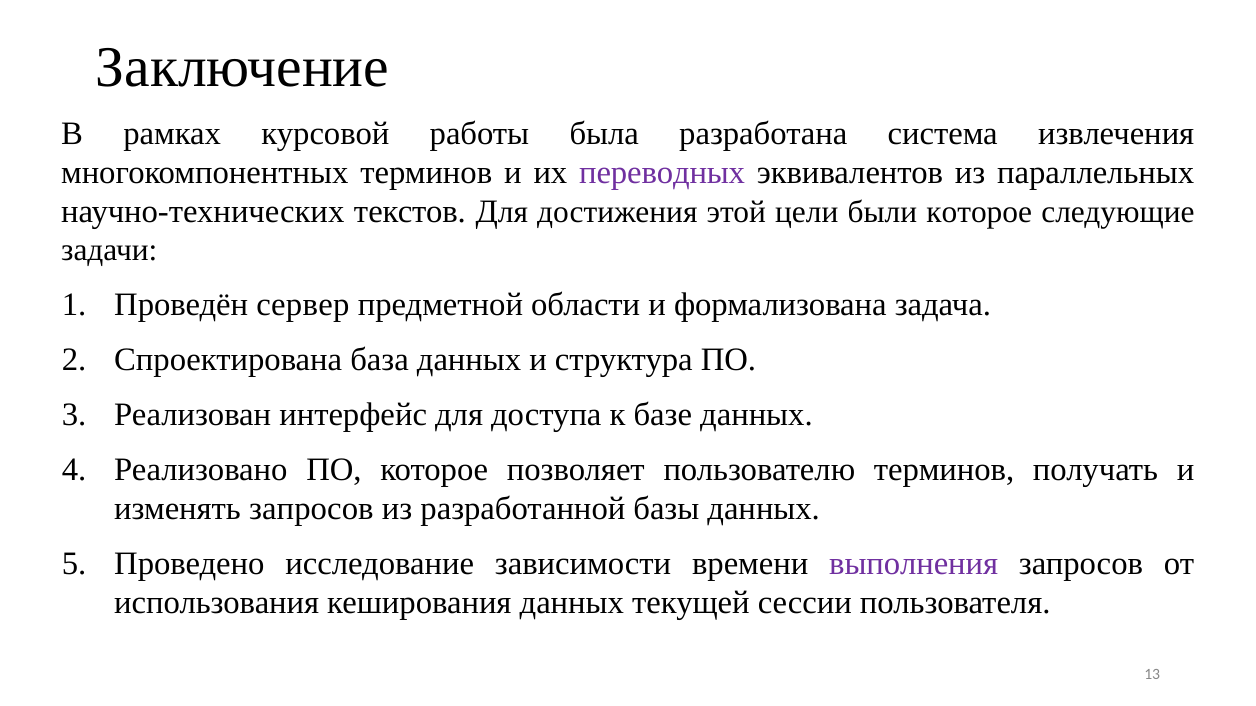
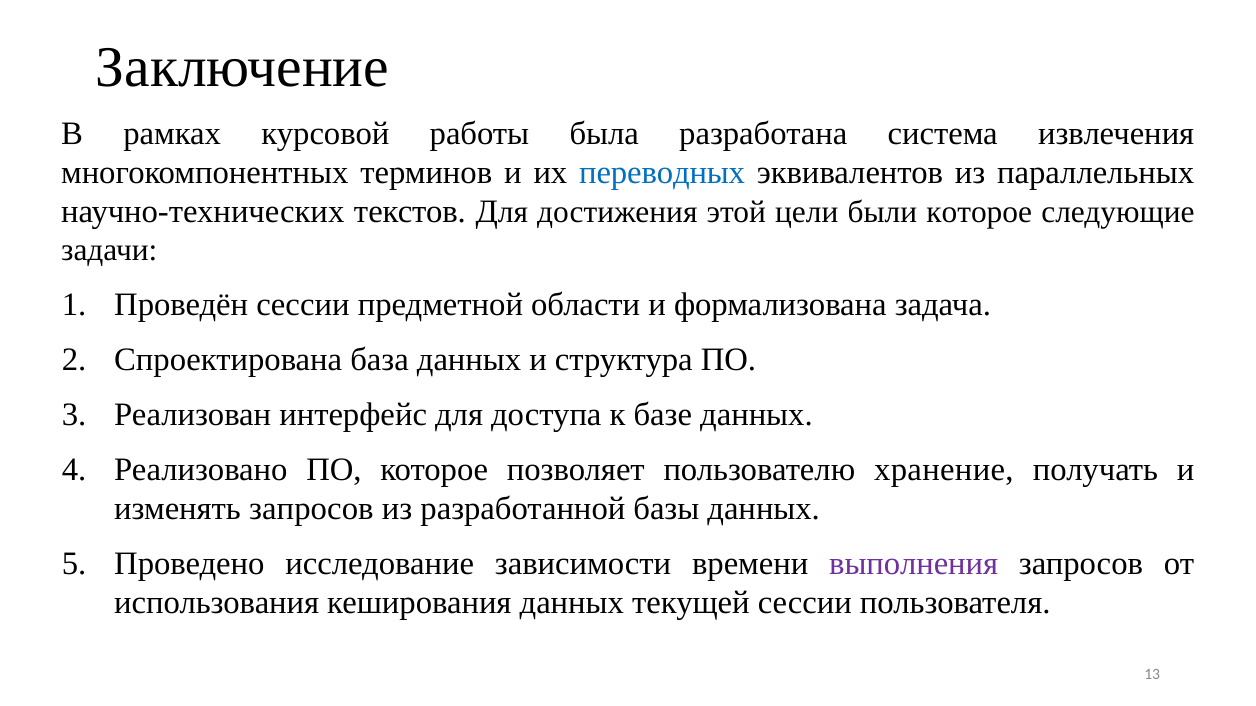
переводных colour: purple -> blue (662, 173)
Проведён сервер: сервер -> сессии (303, 305)
пользователю терминов: терминов -> хранение (944, 470)
